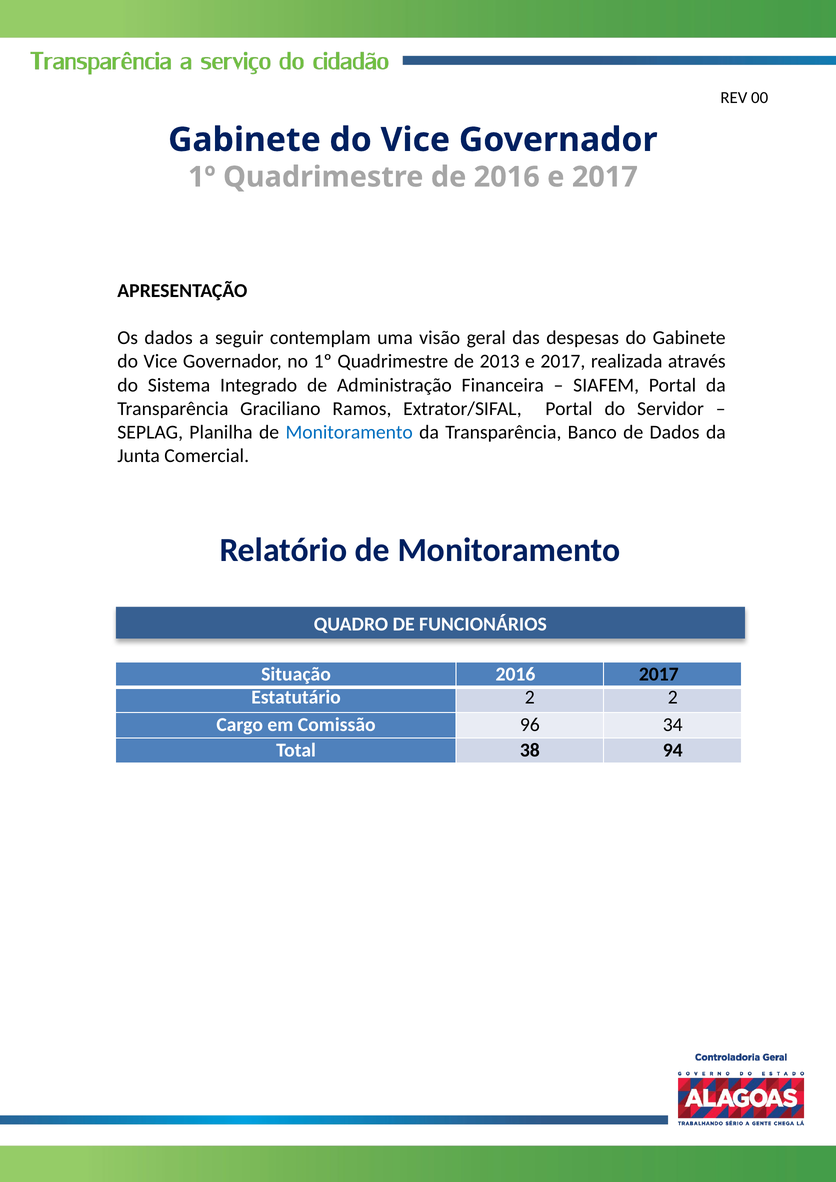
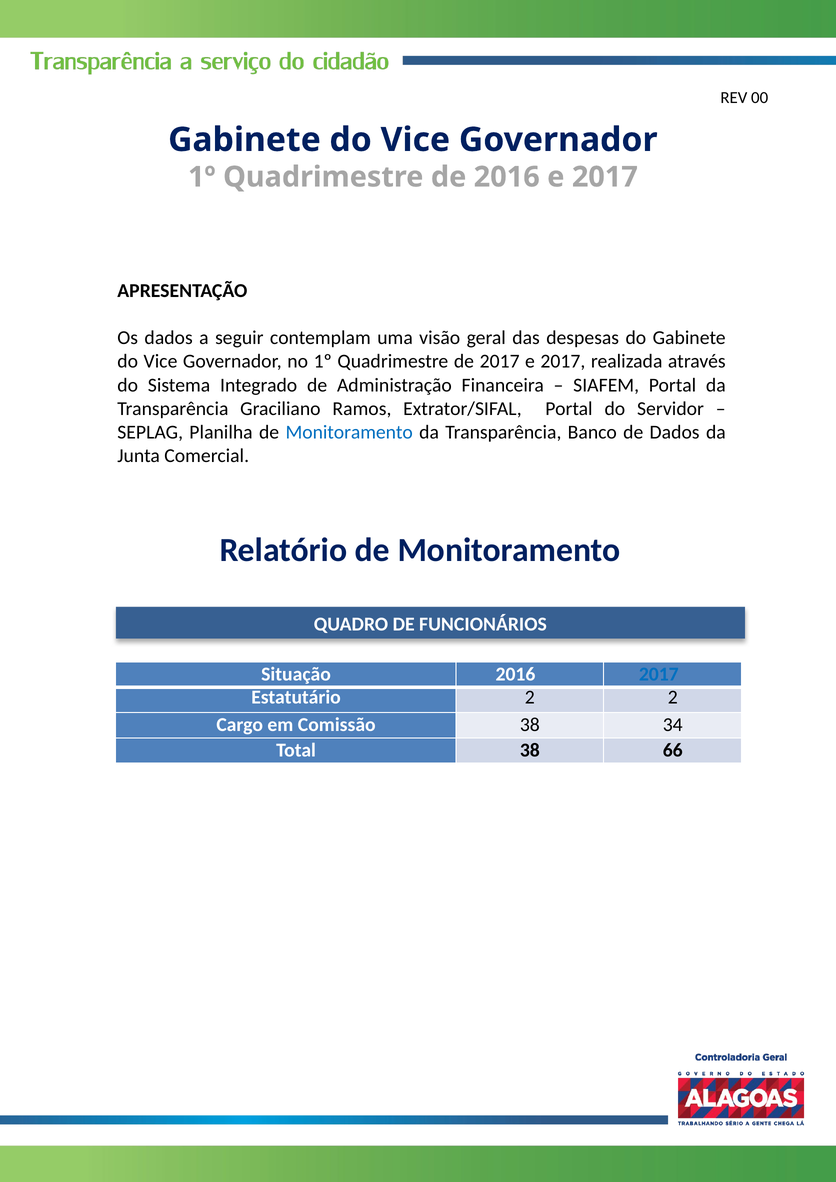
de 2013: 2013 -> 2017 (500, 362)
2017 colour: black -> blue (659, 675)
Comissão 96: 96 -> 38 (530, 725)
94: 94 -> 66 (673, 750)
